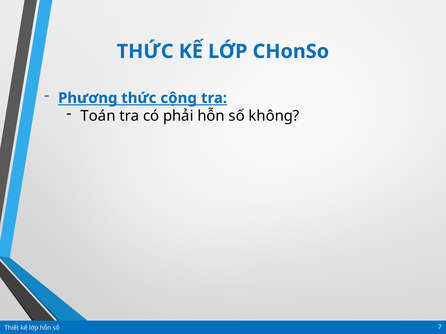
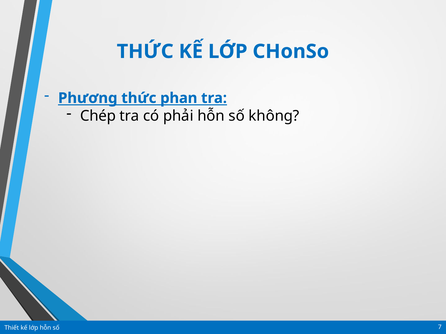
cộng: cộng -> phan (179, 98)
Toán: Toán -> Chép (98, 116)
